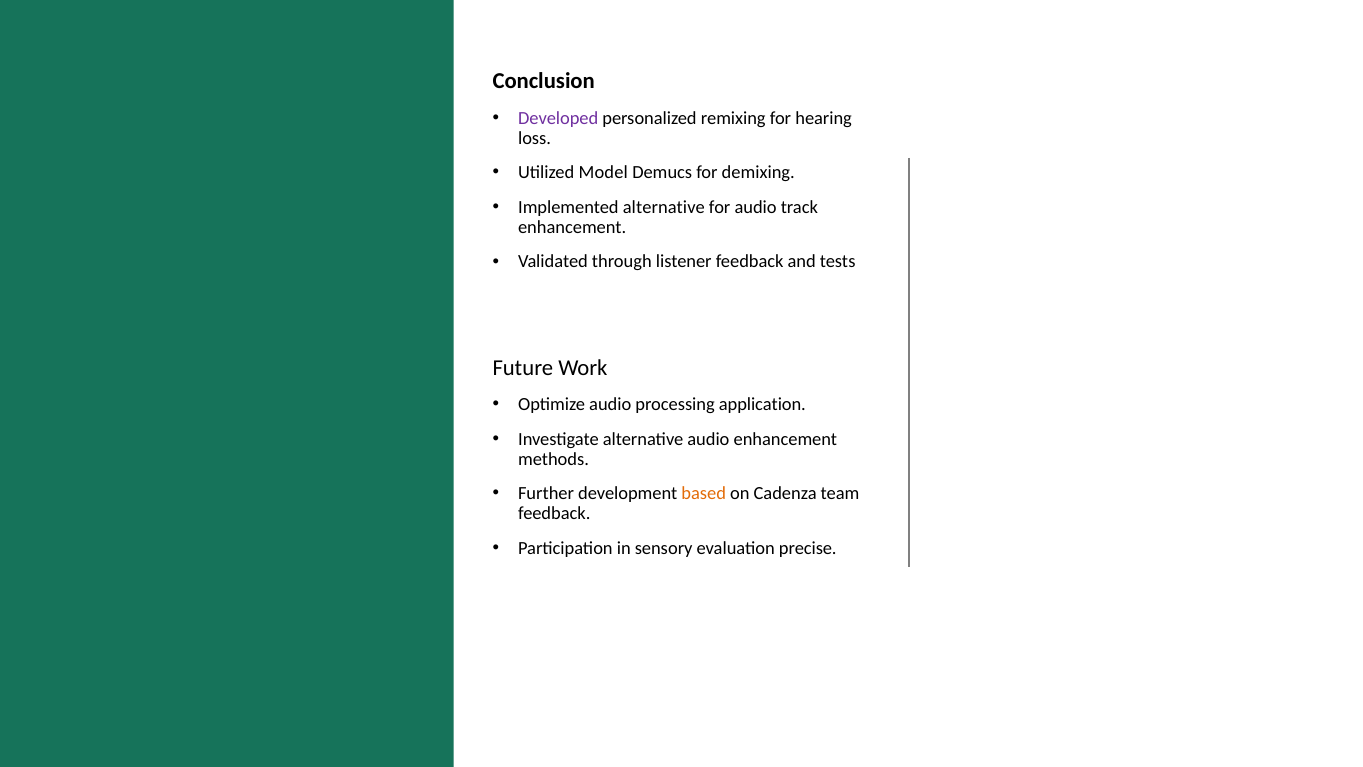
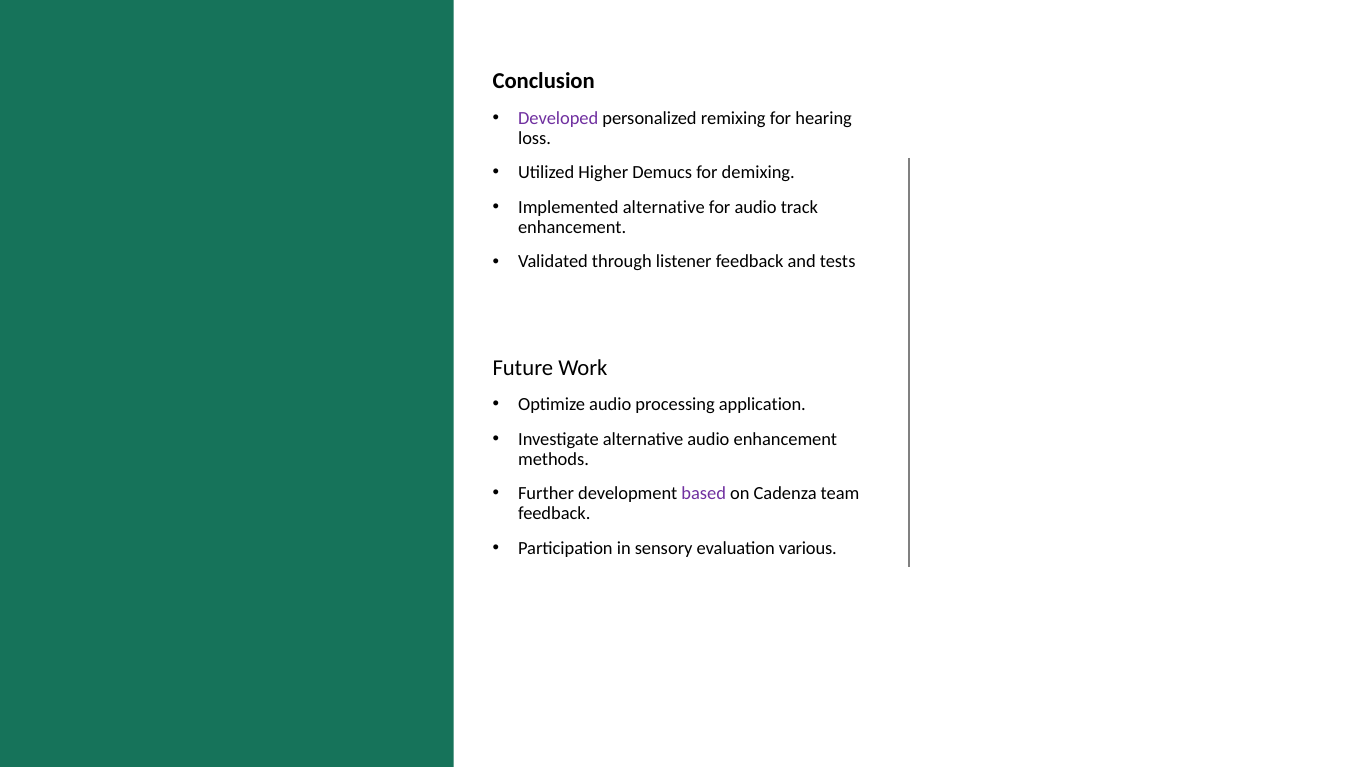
Model: Model -> Higher (603, 173)
based colour: orange -> purple (704, 493)
precise: precise -> various (808, 548)
